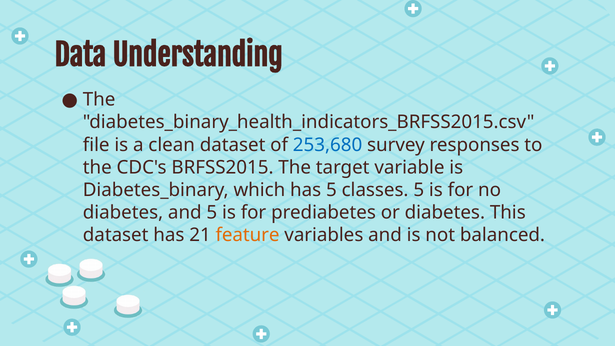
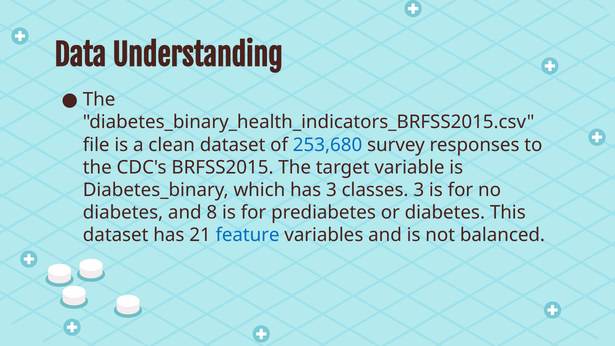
has 5: 5 -> 3 (331, 190)
classes 5: 5 -> 3 (419, 190)
and 5: 5 -> 8 (212, 212)
feature colour: orange -> blue (248, 235)
